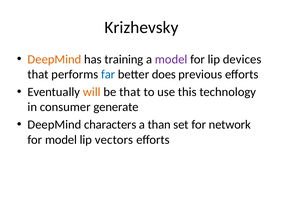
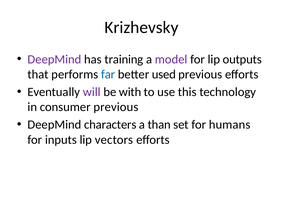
DeepMind colour: orange -> purple (54, 59)
devices: devices -> outputs (242, 59)
does: does -> used (164, 74)
will colour: orange -> purple (92, 92)
be that: that -> with (130, 92)
consumer generate: generate -> previous (116, 107)
network: network -> humans (230, 125)
for model: model -> inputs (61, 140)
